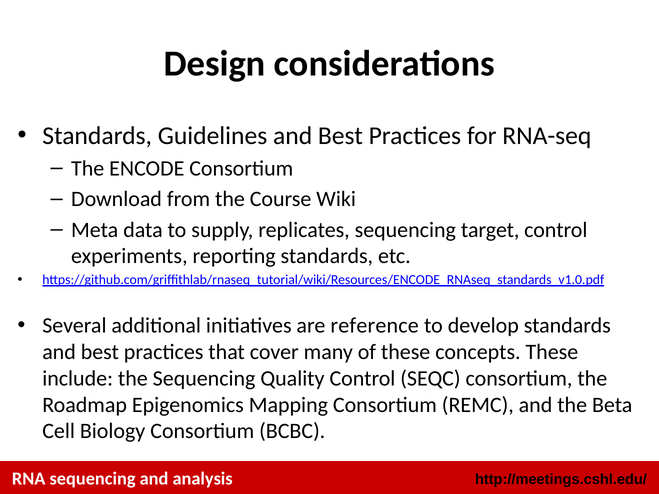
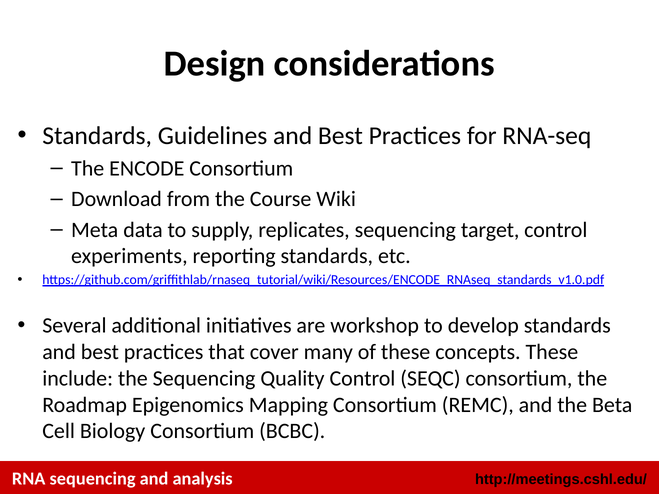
reference: reference -> workshop (375, 326)
